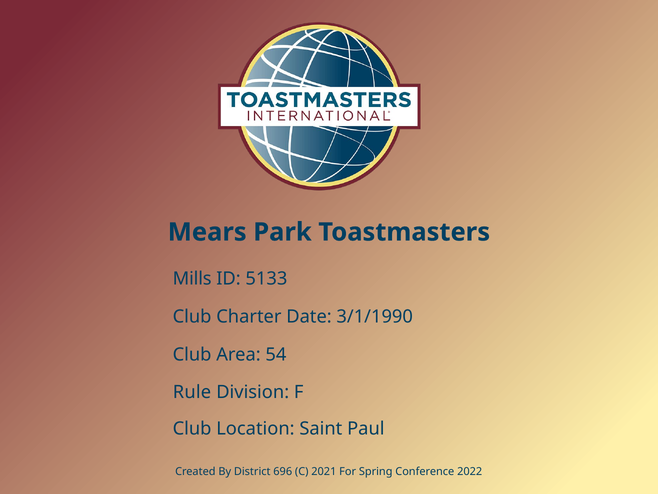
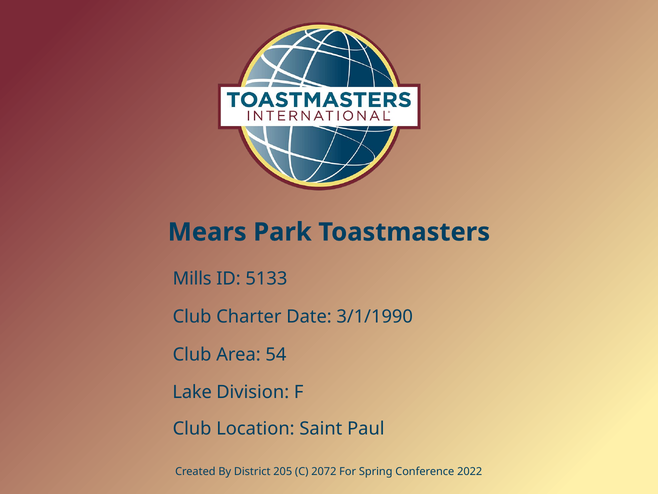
Rule: Rule -> Lake (192, 392)
696: 696 -> 205 (283, 471)
2021: 2021 -> 2072 (324, 471)
